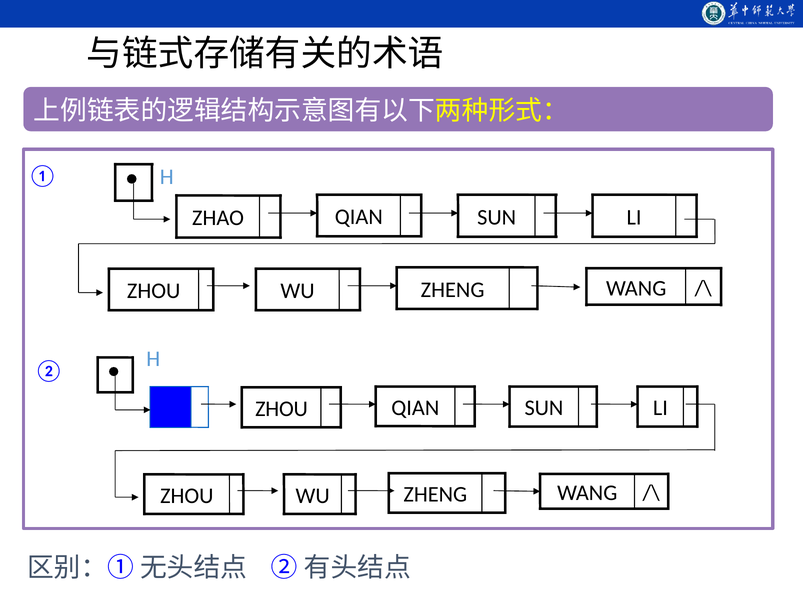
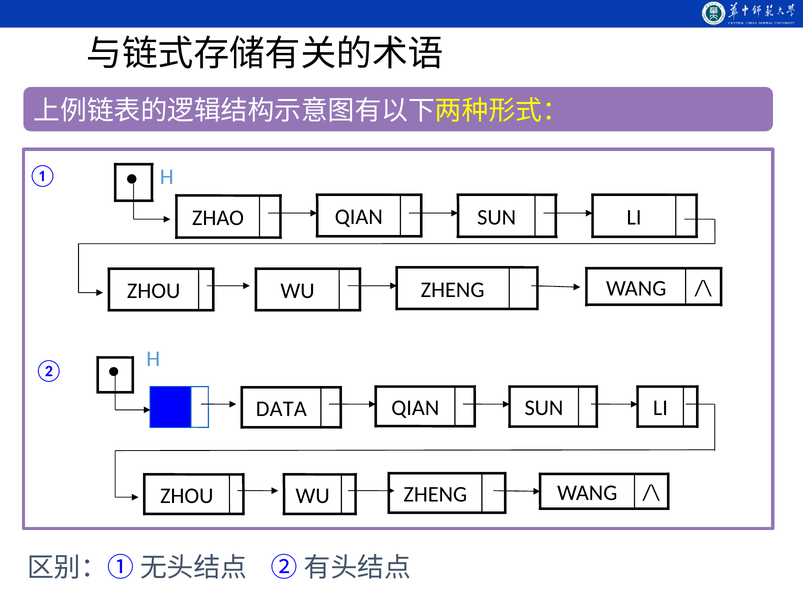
ZHOU: ZHOU -> DATA (281, 409)
